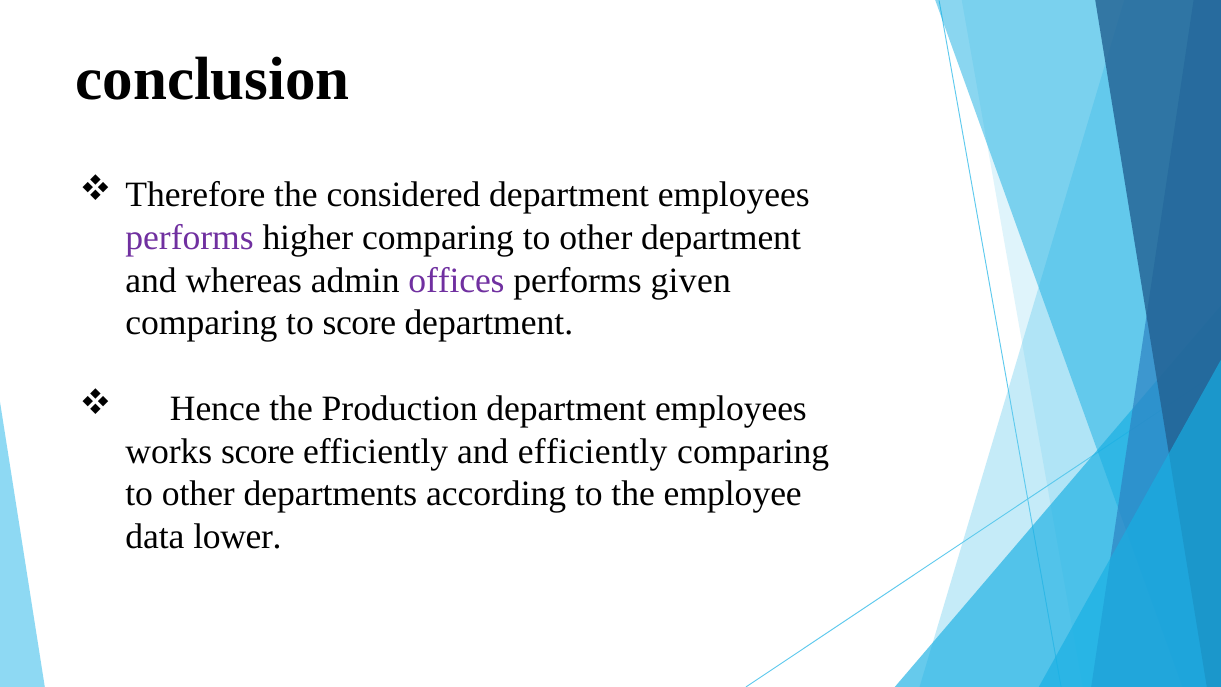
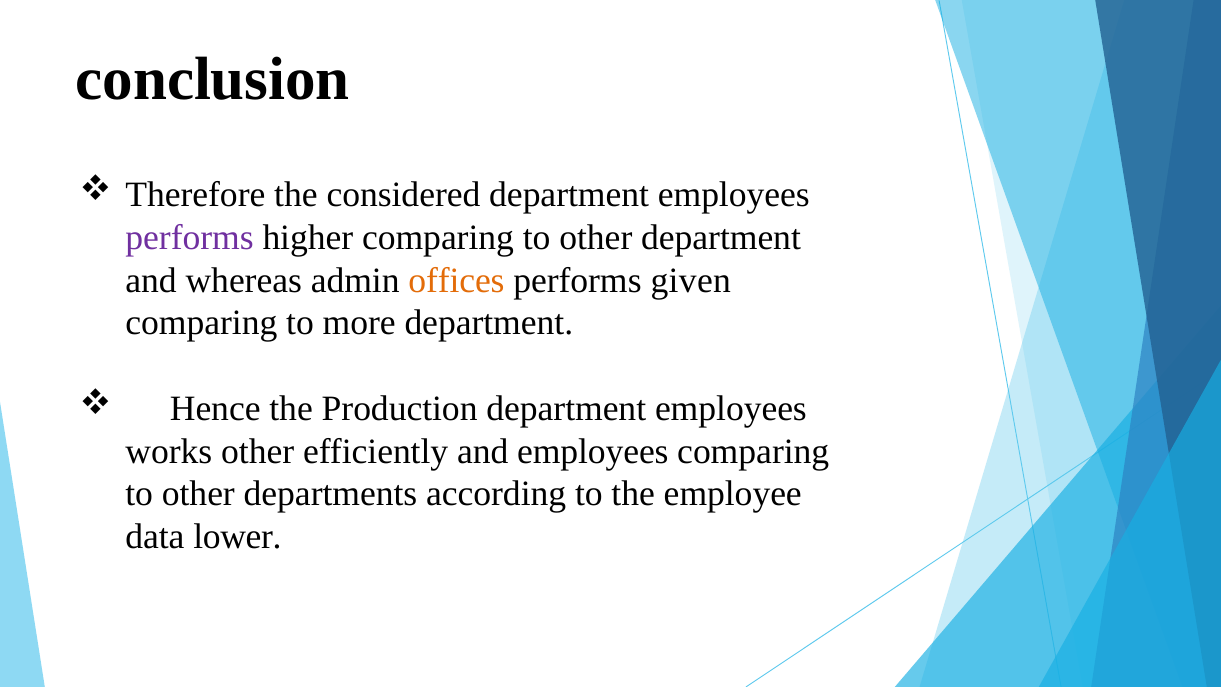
offices colour: purple -> orange (456, 280)
to score: score -> more (359, 323)
works score: score -> other (258, 451)
and efficiently: efficiently -> employees (593, 451)
